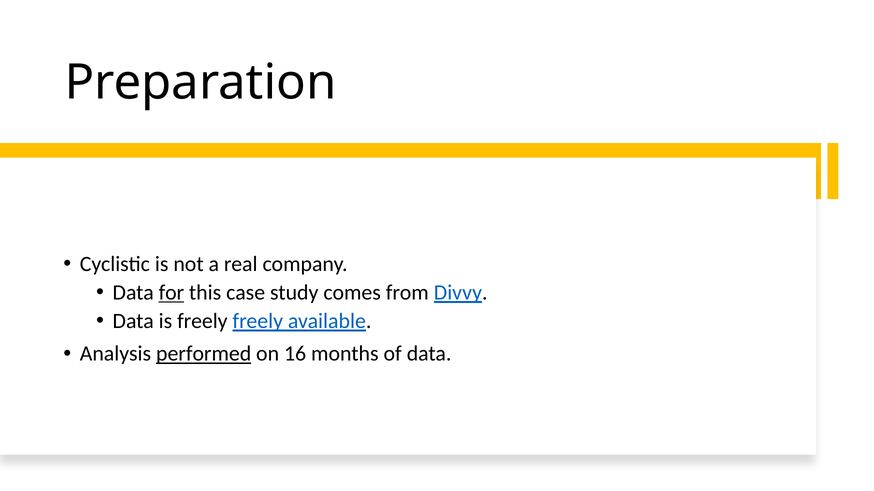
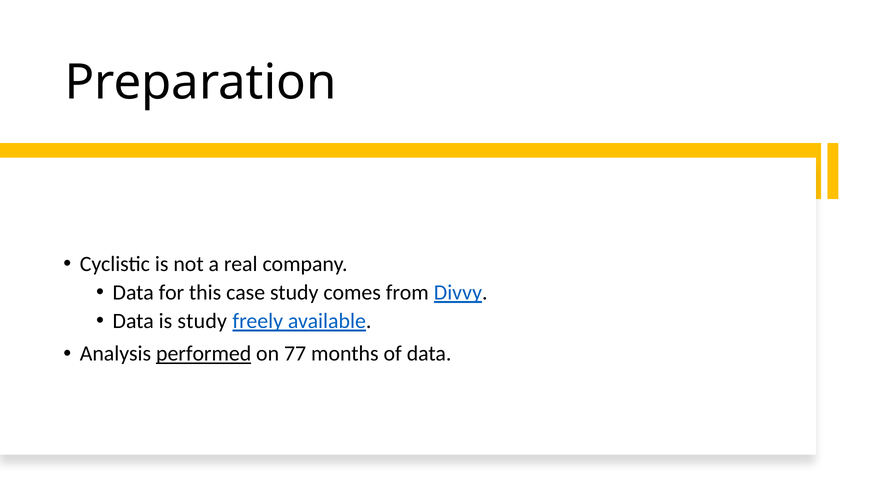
for underline: present -> none (171, 293)
is freely: freely -> study (202, 321)
16: 16 -> 77 (295, 354)
